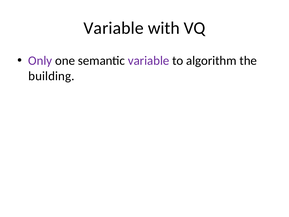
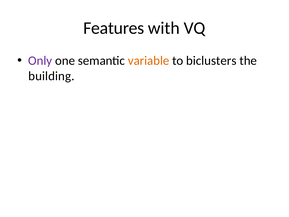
Variable: Variable -> Features (114, 28)
variable colour: purple -> orange (149, 61)
algorithm: algorithm -> biclusters (211, 61)
